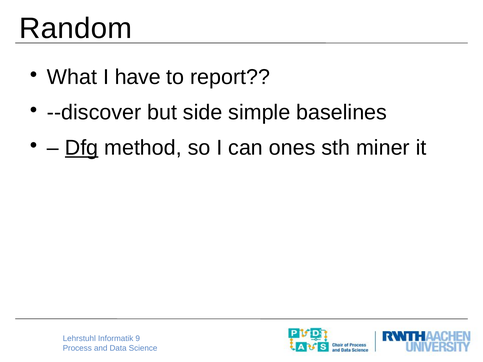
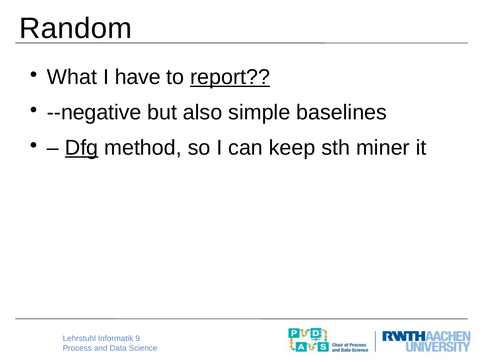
report underline: none -> present (230, 77)
--discover: --discover -> --negative (94, 112)
side: side -> also (203, 112)
ones: ones -> keep (292, 148)
